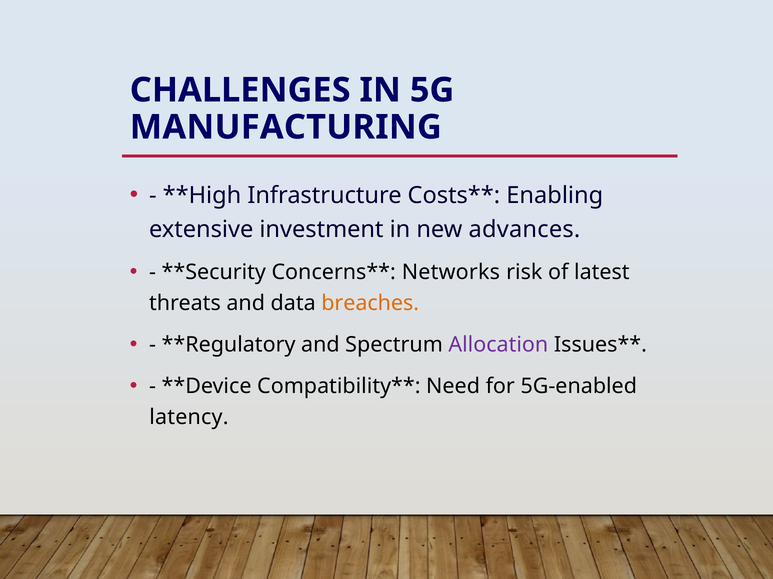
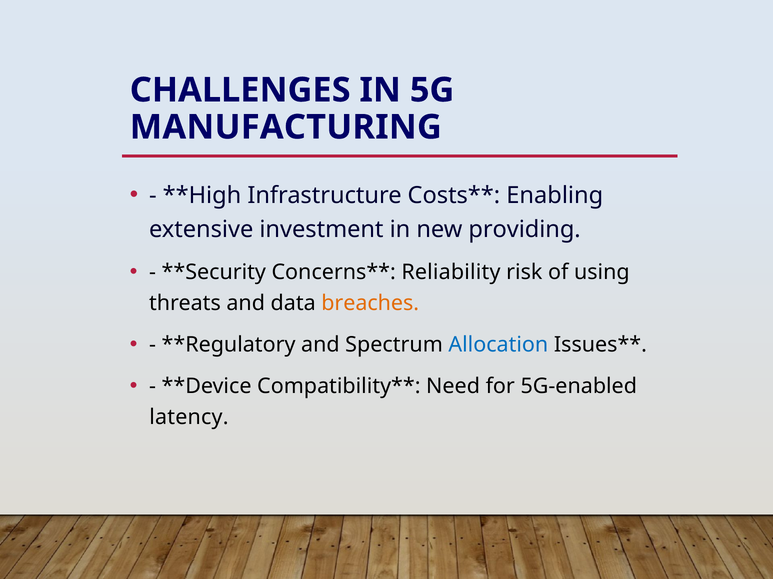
advances: advances -> providing (525, 230)
Networks: Networks -> Reliability (451, 273)
latest: latest -> using (602, 273)
Allocation colour: purple -> blue (498, 345)
